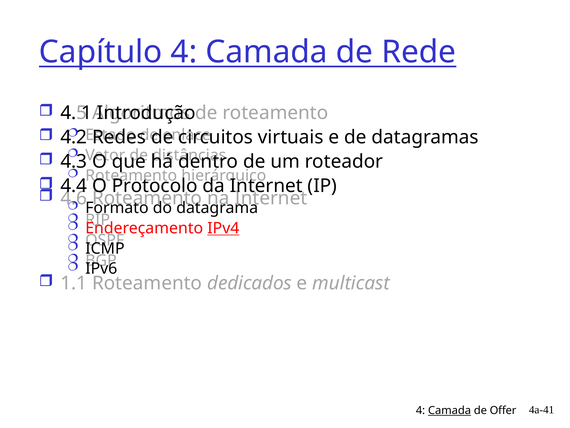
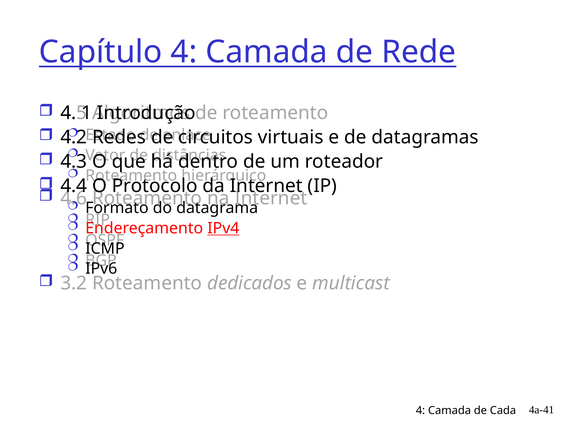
1.1: 1.1 -> 3.2 (74, 283)
Camada underline: present -> none (450, 410)
Offer: Offer -> Cada (503, 410)
